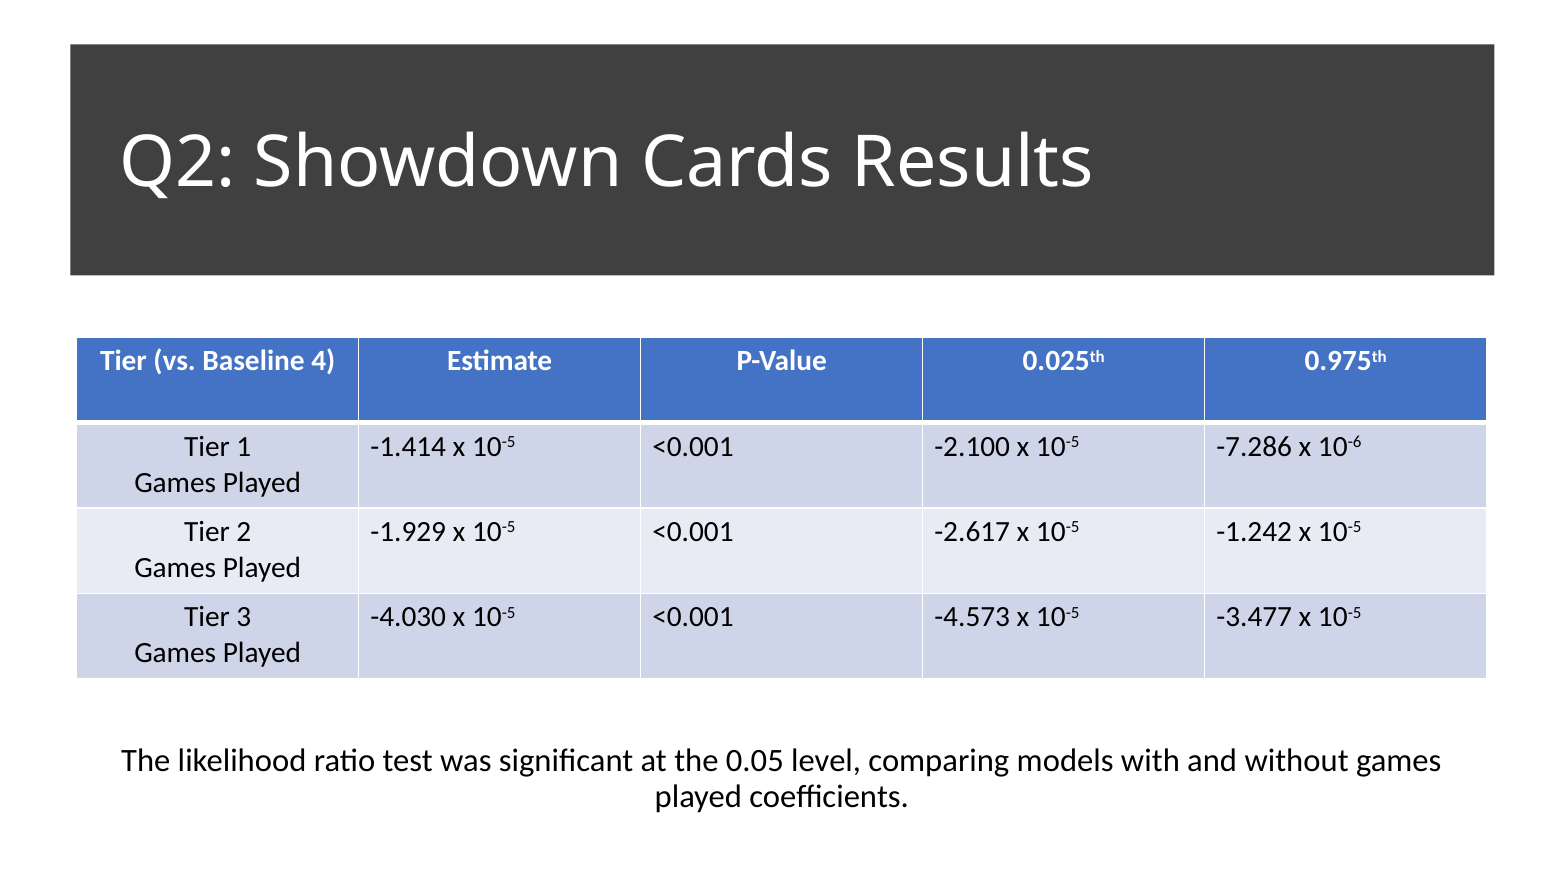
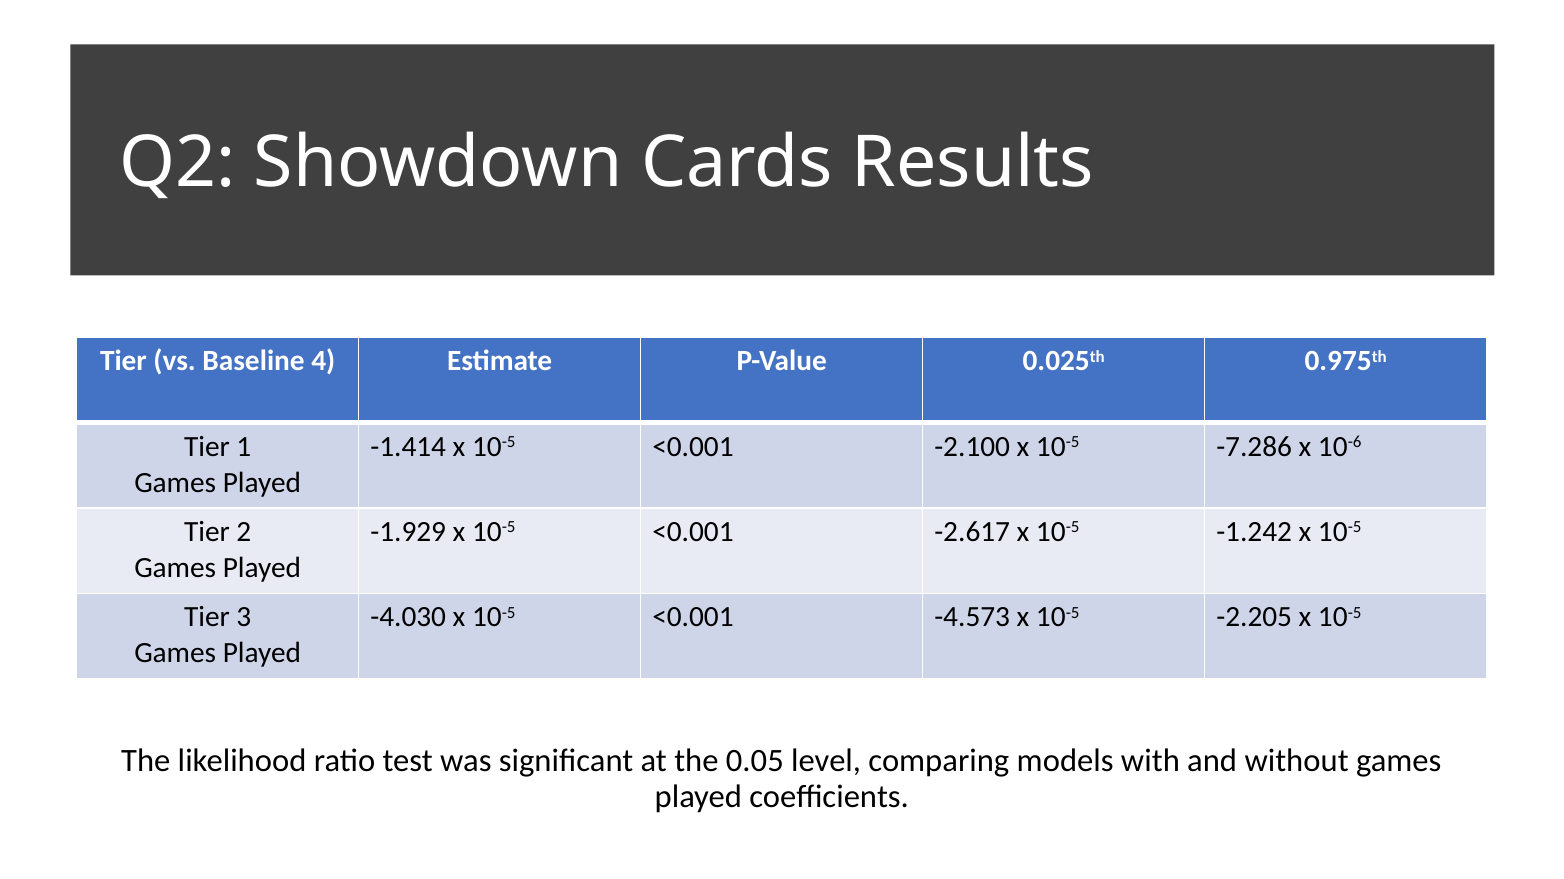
-3.477: -3.477 -> -2.205 (1254, 618)
